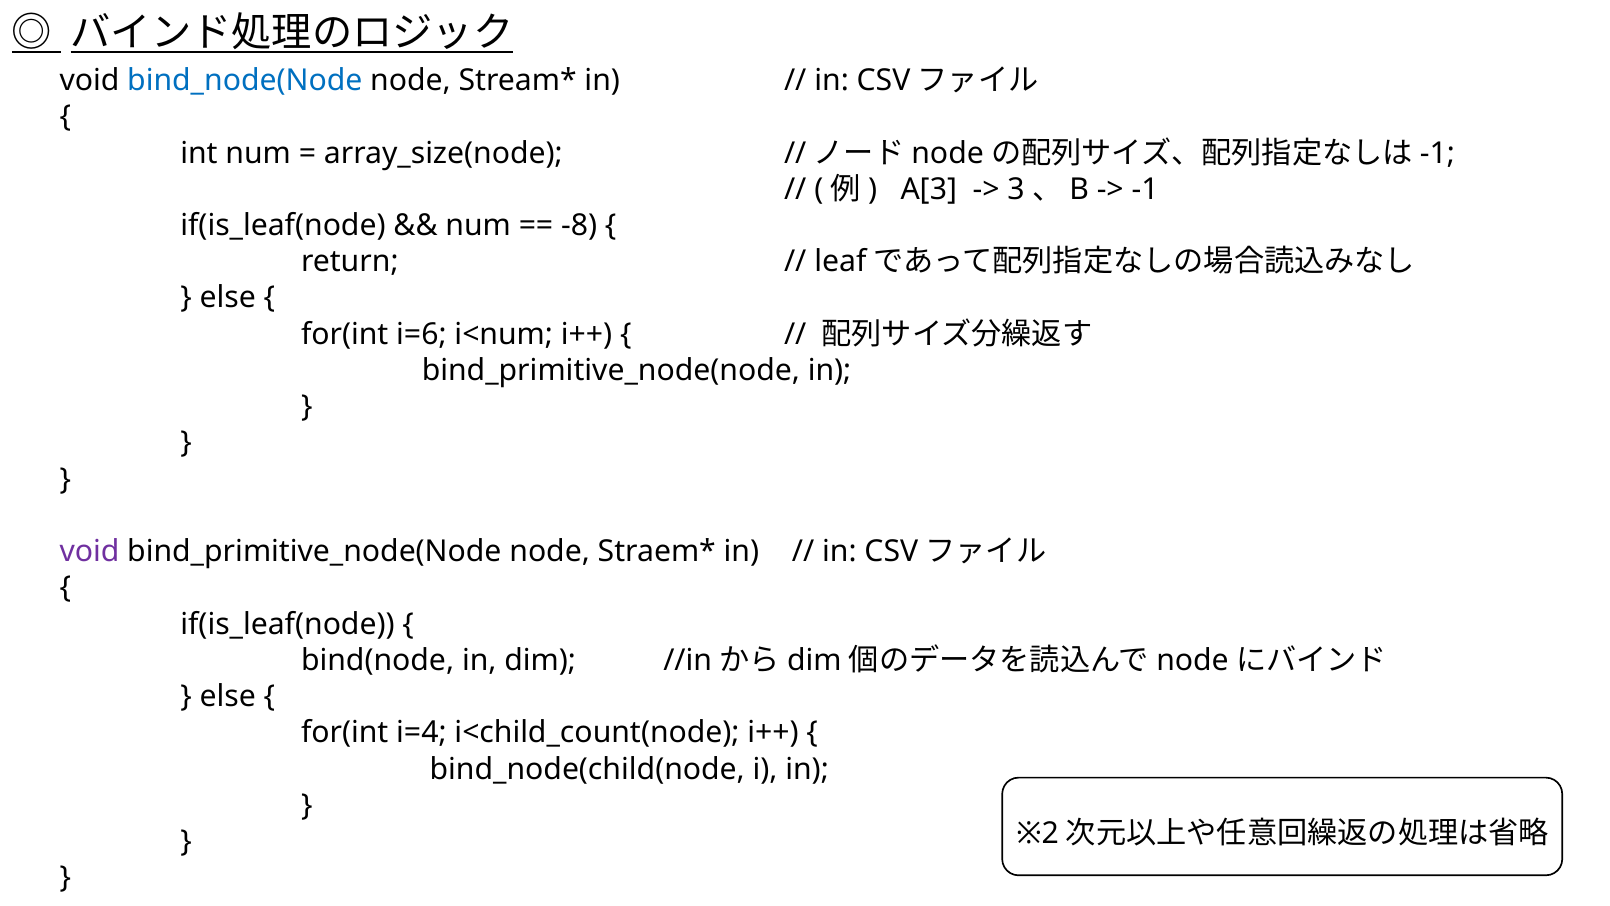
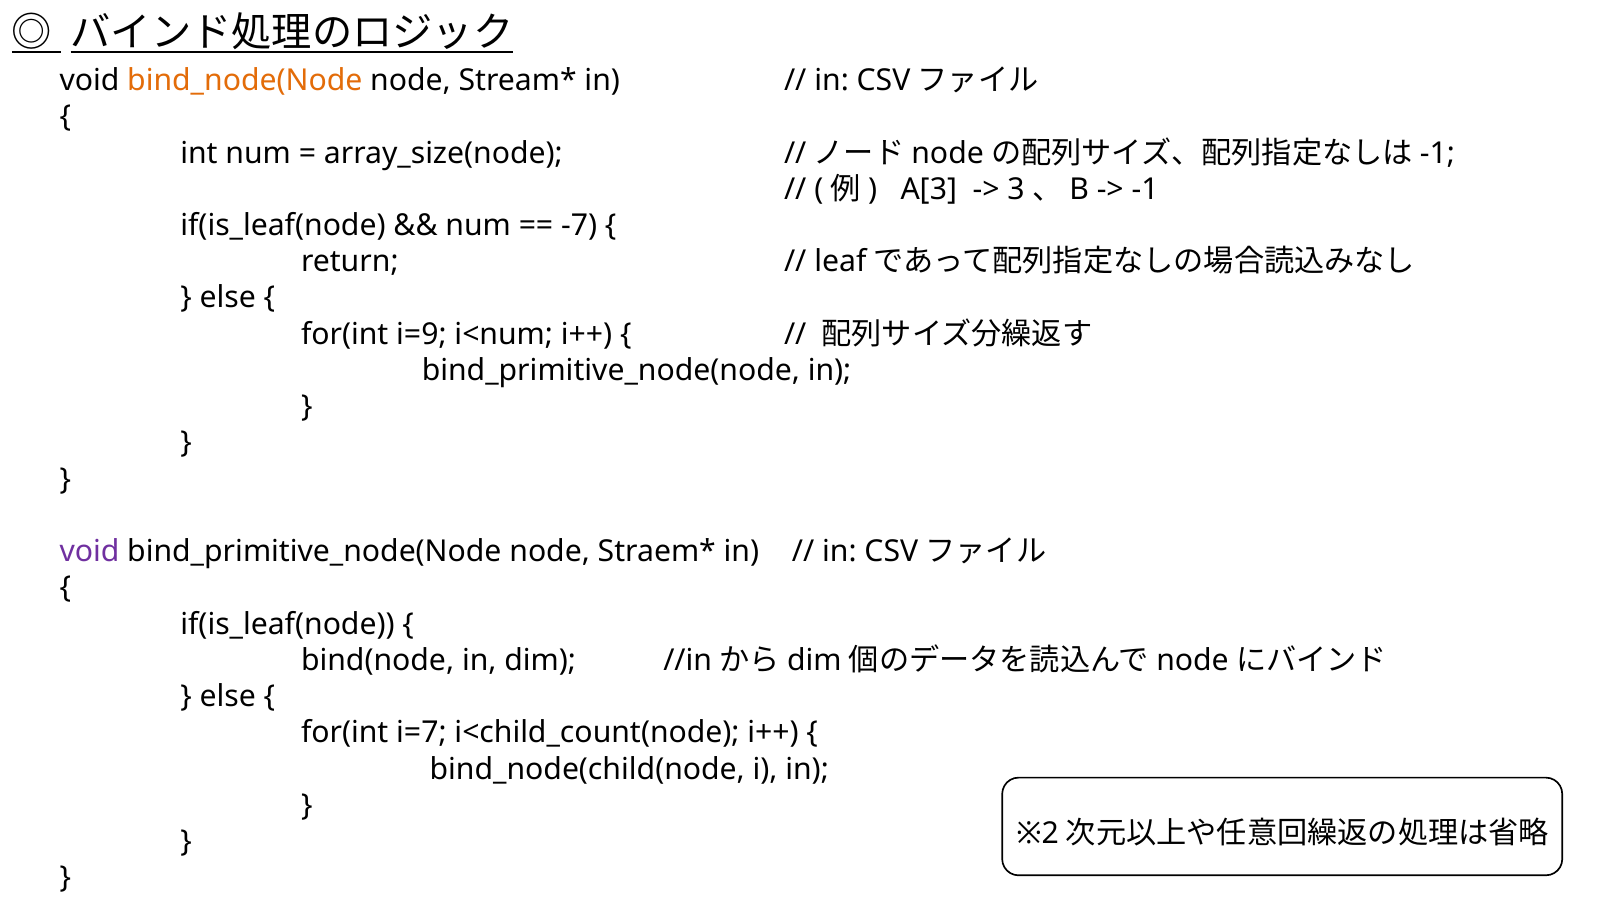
bind_node(Node colour: blue -> orange (245, 81)
-8: -8 -> -7 (579, 225)
i=6: i=6 -> i=9 (421, 334)
i=4: i=4 -> i=7 (421, 733)
